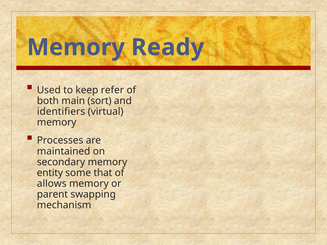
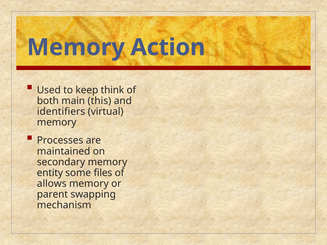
Ready: Ready -> Action (168, 47)
refer: refer -> think (112, 90)
sort: sort -> this (99, 101)
that: that -> files (103, 173)
